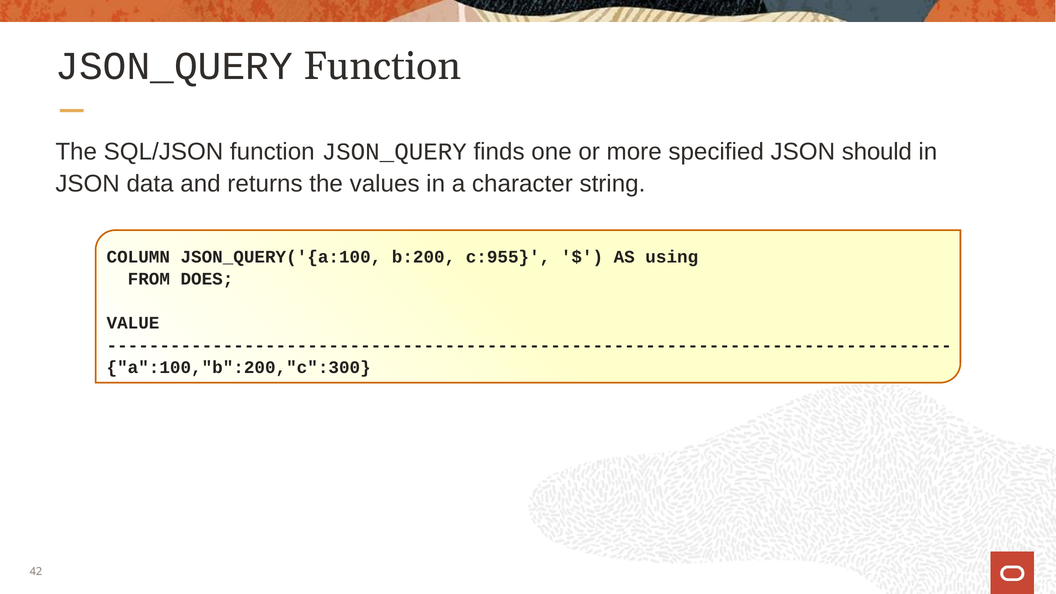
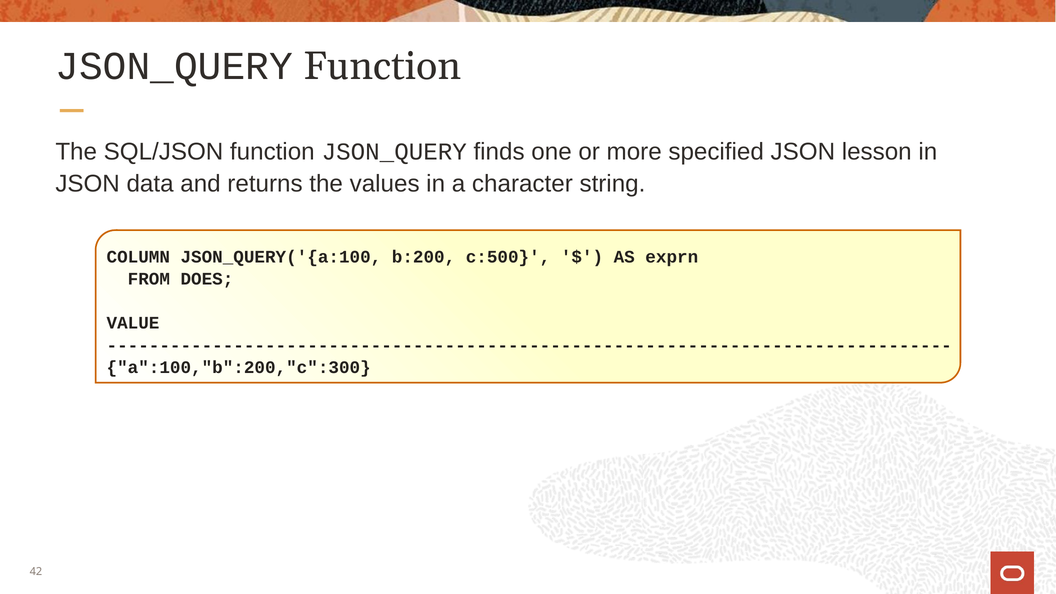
should: should -> lesson (877, 152)
c:955: c:955 -> c:500 (508, 257)
using: using -> exprn (672, 257)
